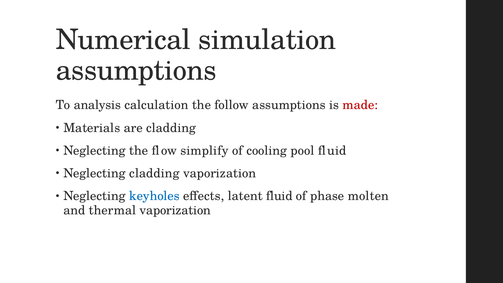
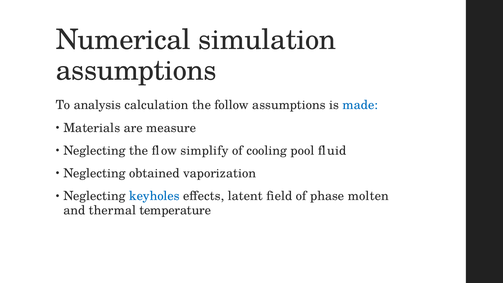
made colour: red -> blue (360, 105)
are cladding: cladding -> measure (171, 128)
Neglecting cladding: cladding -> obtained (154, 173)
latent fluid: fluid -> field (279, 196)
thermal vaporization: vaporization -> temperature (175, 210)
